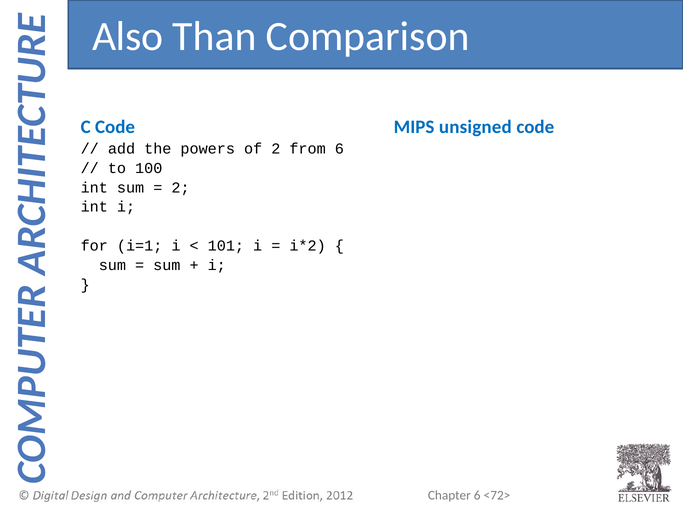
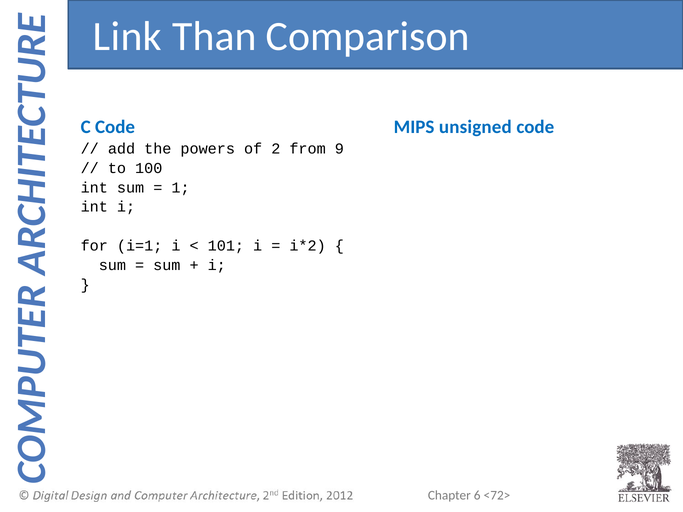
Also: Also -> Link (127, 36)
from 6: 6 -> 9 (339, 149)
2: 2 -> 1 (181, 188)
